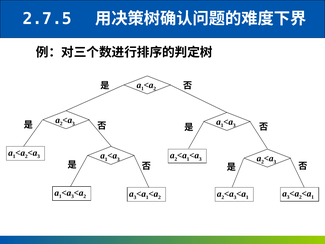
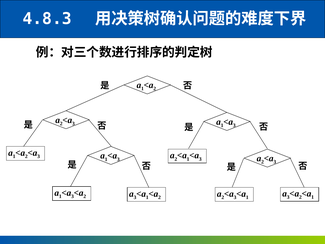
2.7.5: 2.7.5 -> 4.8.3 (47, 19)
